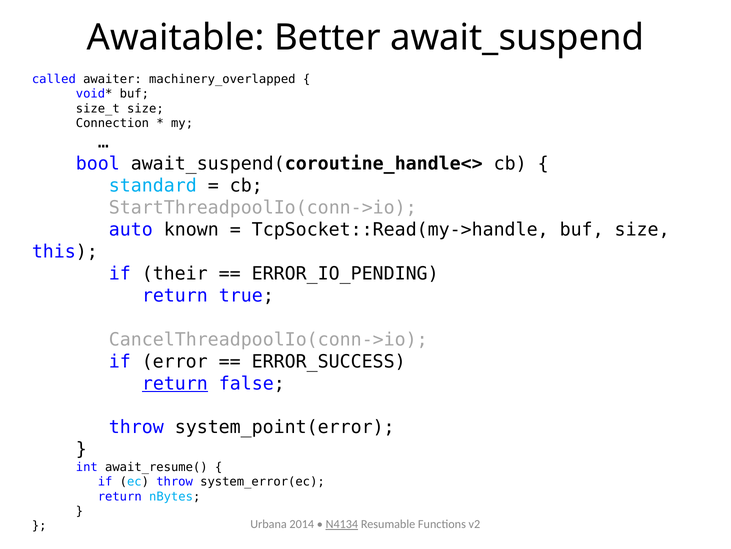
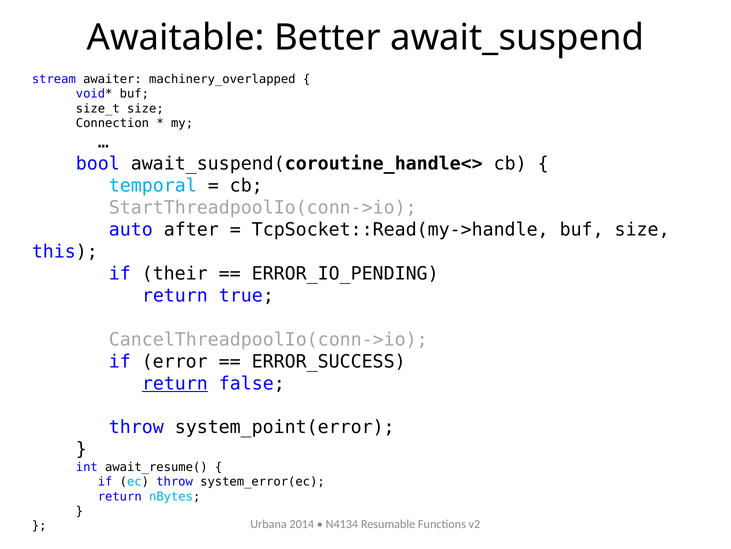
called: called -> stream (54, 79)
standard: standard -> temporal (153, 186)
known: known -> after (191, 229)
N4134 underline: present -> none (342, 523)
